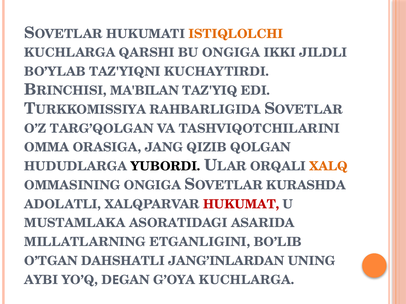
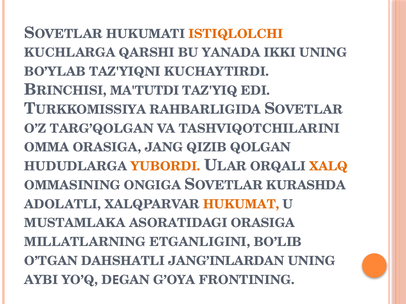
BU ONGIGA: ONGIGA -> YANADA (231, 53)
IKKI JILDLI: JILDLI -> UNING (323, 53)
MA'BILAN: MA'BILAN -> MA'TUTDI (145, 91)
YUBORDI colour: black -> orange (166, 167)
HUKUMAT colour: red -> orange (241, 205)
ASORATIDAGI ASARIDA: ASARIDA -> ORASIGA (263, 224)
G’OYA KUCHLARGA: KUCHLARGA -> FRONTINING (247, 280)
